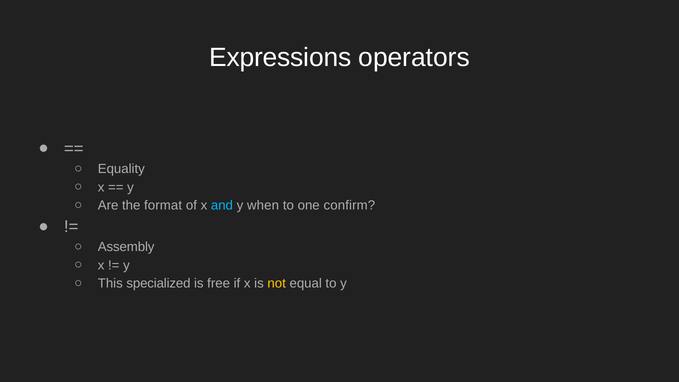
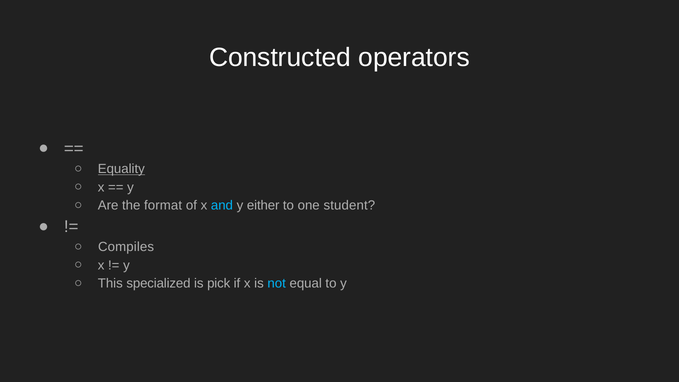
Expressions: Expressions -> Constructed (280, 58)
Equality underline: none -> present (121, 169)
when: when -> either (263, 205)
confirm: confirm -> student (349, 205)
Assembly: Assembly -> Compiles (126, 247)
free: free -> pick (219, 283)
not colour: yellow -> light blue (277, 283)
